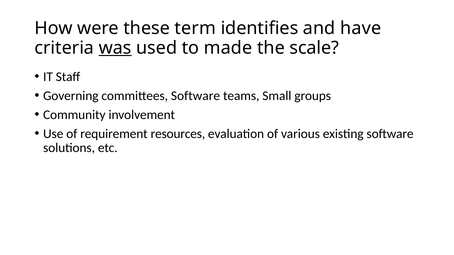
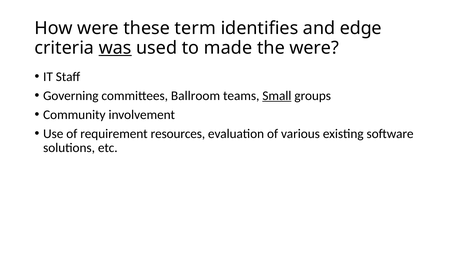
have: have -> edge (361, 28)
the scale: scale -> were (314, 48)
committees Software: Software -> Ballroom (196, 96)
Small underline: none -> present (277, 96)
